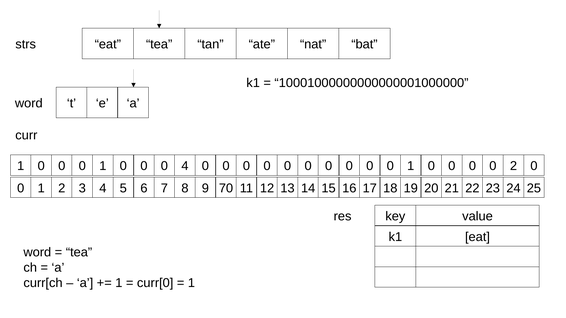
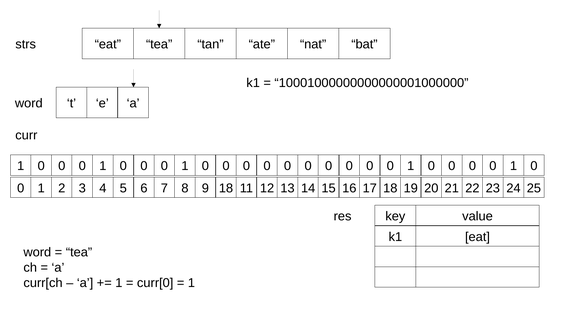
4: 4 -> 1 (185, 166)
2: 2 -> 1 (513, 166)
9 70: 70 -> 18 (226, 188)
